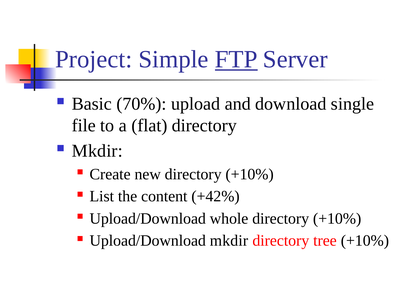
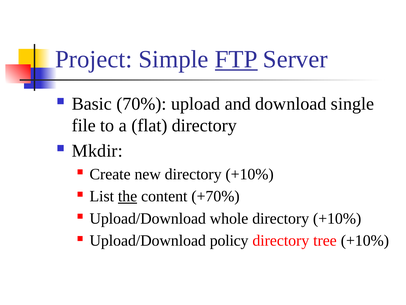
the underline: none -> present (128, 196)
+42%: +42% -> +70% (216, 196)
Upload/Download mkdir: mkdir -> policy (229, 240)
